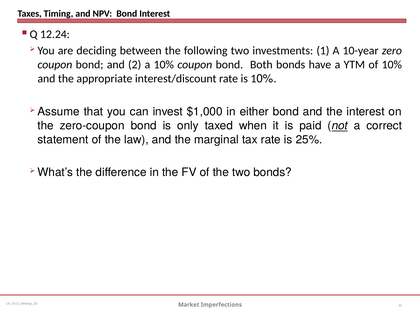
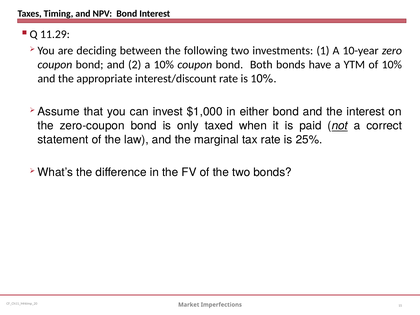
12.24: 12.24 -> 11.29 (55, 34)
